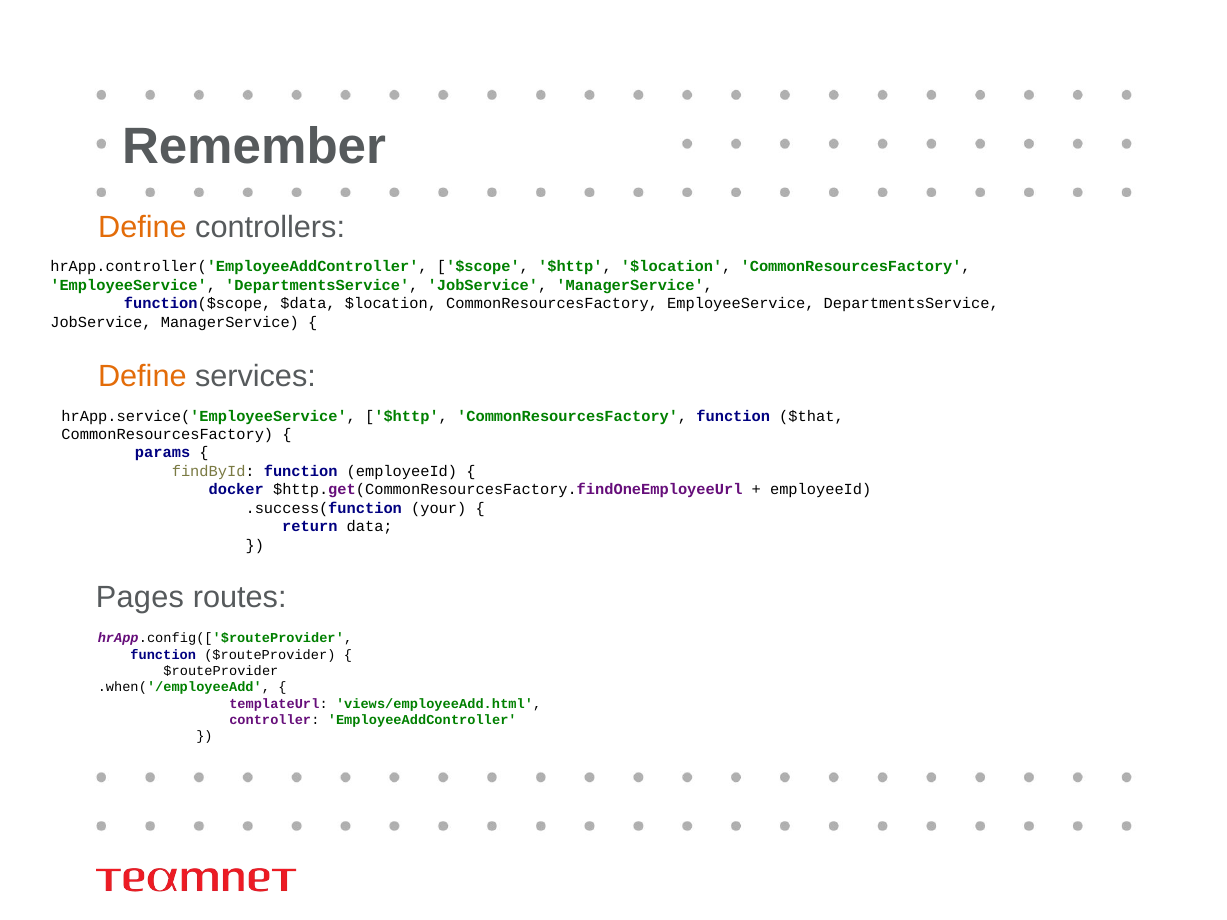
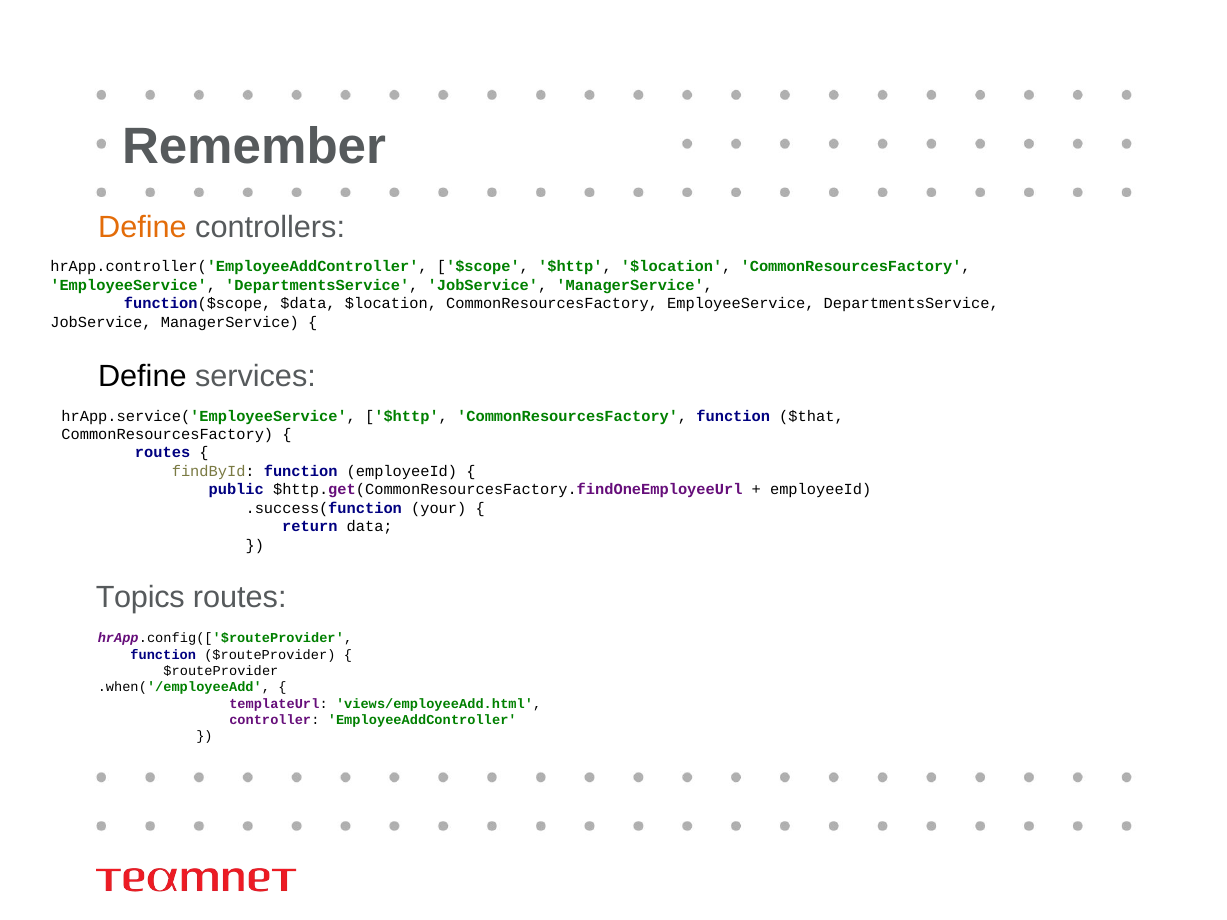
Define colour: orange -> black (142, 376)
params: params -> routes (163, 453)
docker: docker -> public (236, 490)
Pages: Pages -> Topics (140, 598)
